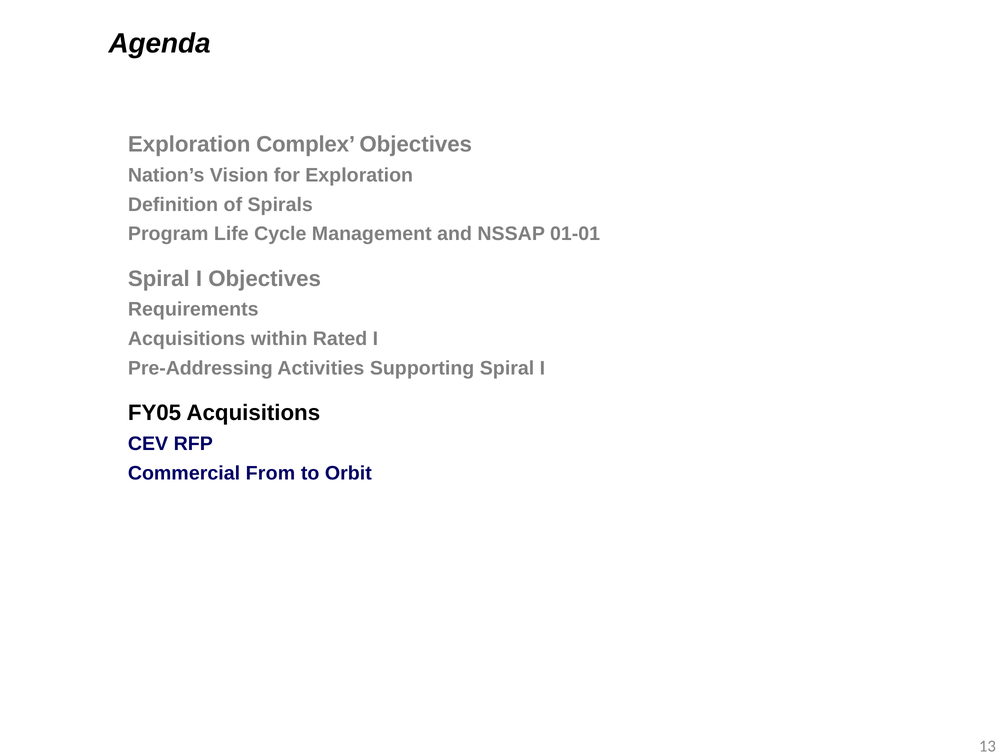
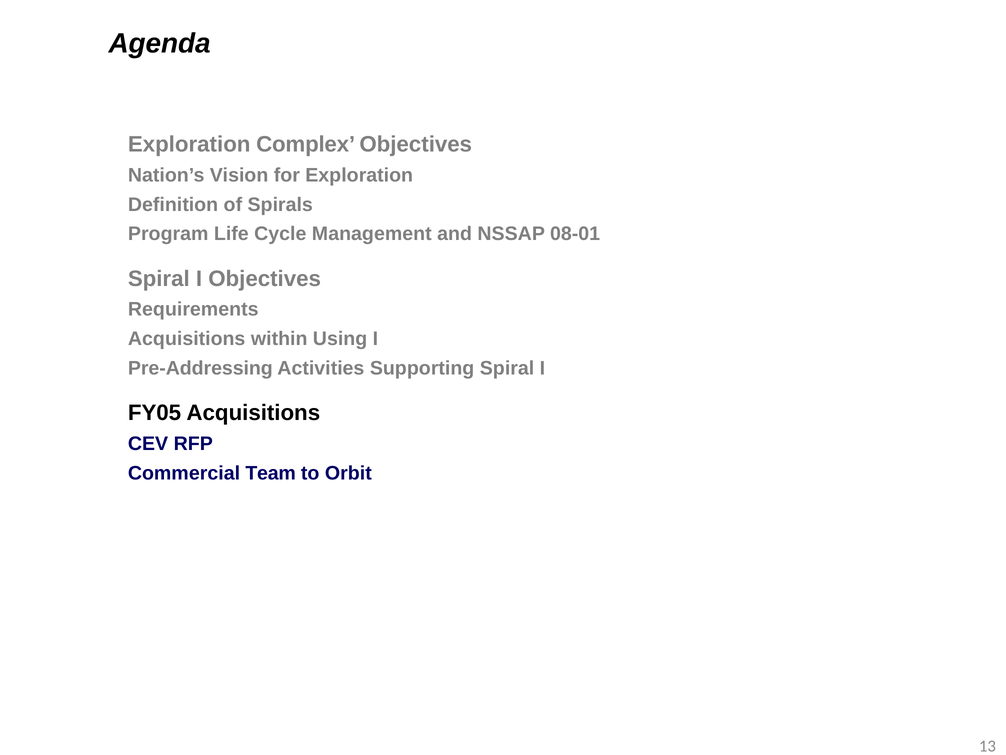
01-01: 01-01 -> 08-01 (575, 234)
Rated: Rated -> Using (340, 339)
From: From -> Team (271, 473)
